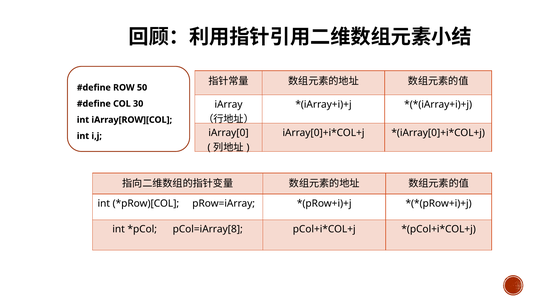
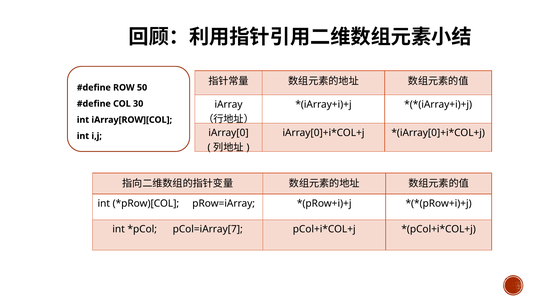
pCol=iArray[8: pCol=iArray[8 -> pCol=iArray[7 (208, 229)
